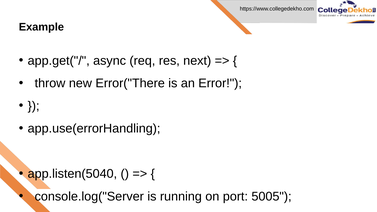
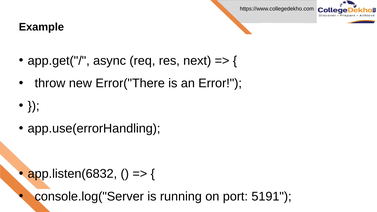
app.listen(5040: app.listen(5040 -> app.listen(6832 (72, 174)
5005: 5005 -> 5191 (272, 196)
